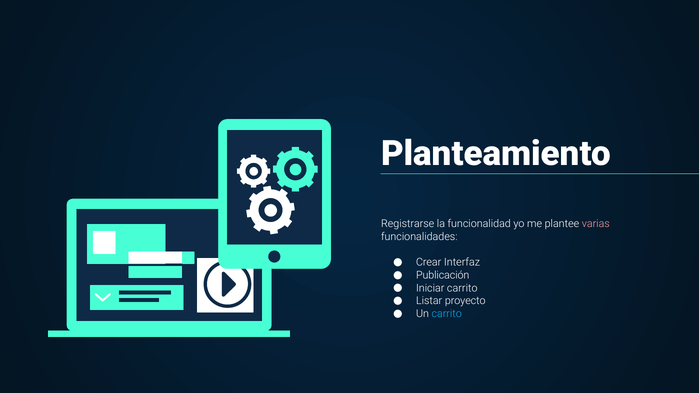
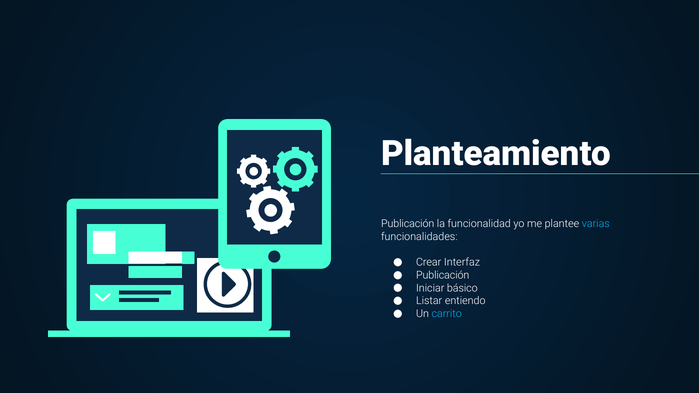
Registrarse: Registrarse -> Publicación (408, 224)
varias colour: pink -> light blue (596, 224)
Iniciar carrito: carrito -> básico (462, 288)
proyecto: proyecto -> entiendo (465, 301)
